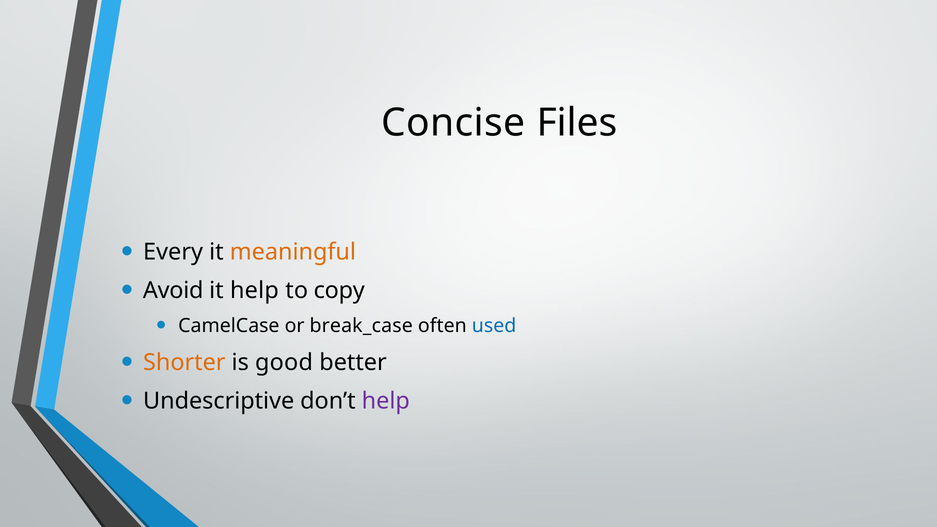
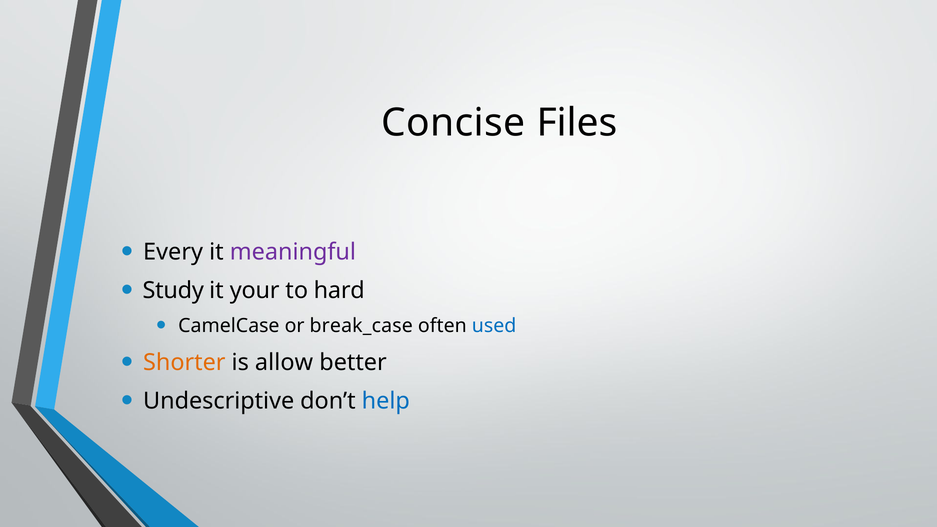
meaningful colour: orange -> purple (293, 252)
Avoid: Avoid -> Study (173, 291)
it help: help -> your (255, 291)
copy: copy -> hard (339, 291)
good: good -> allow (284, 363)
help colour: purple -> blue (386, 401)
